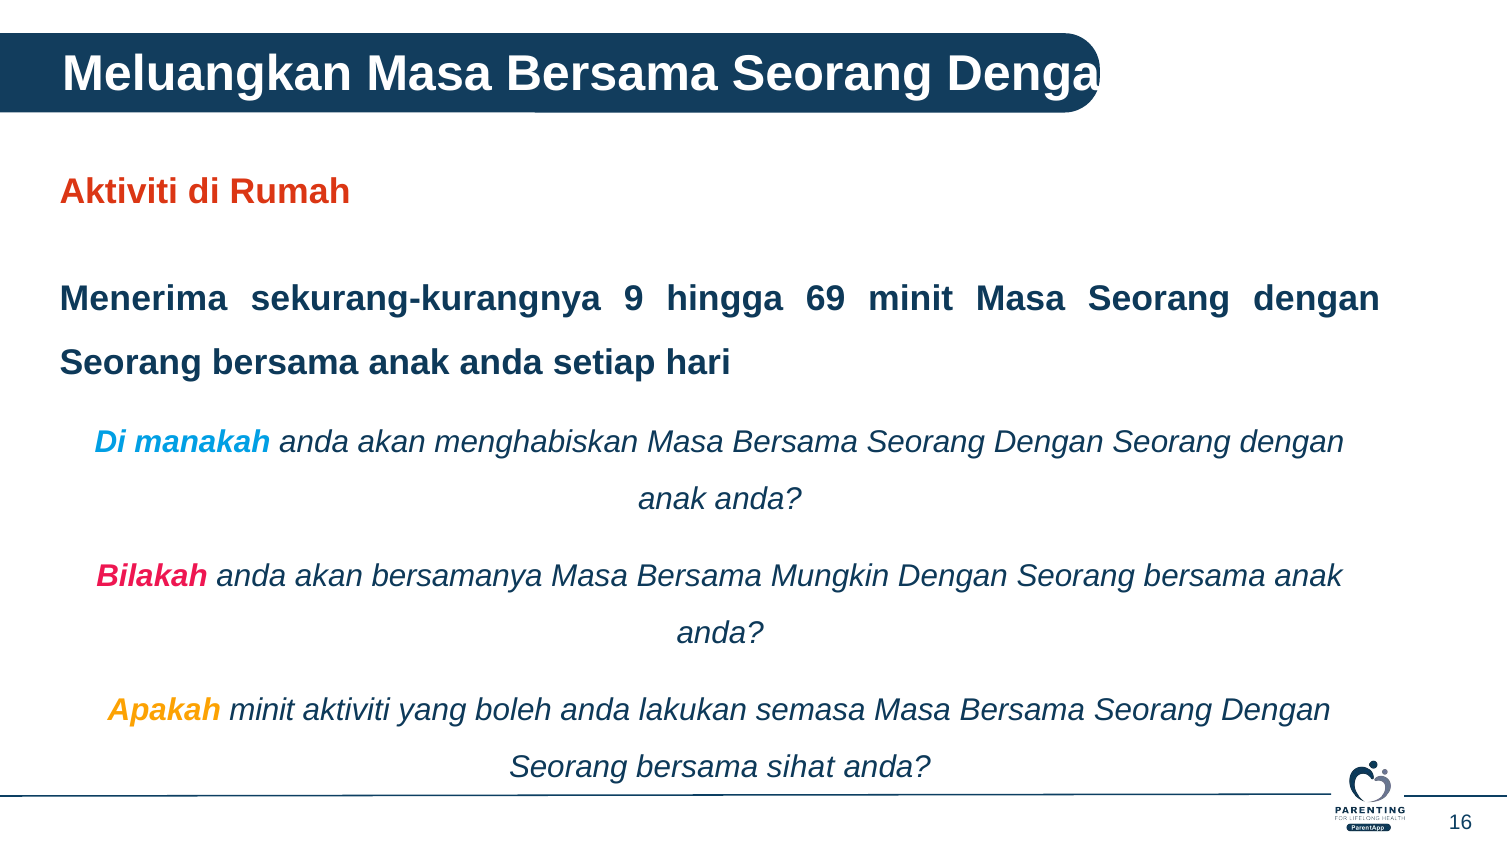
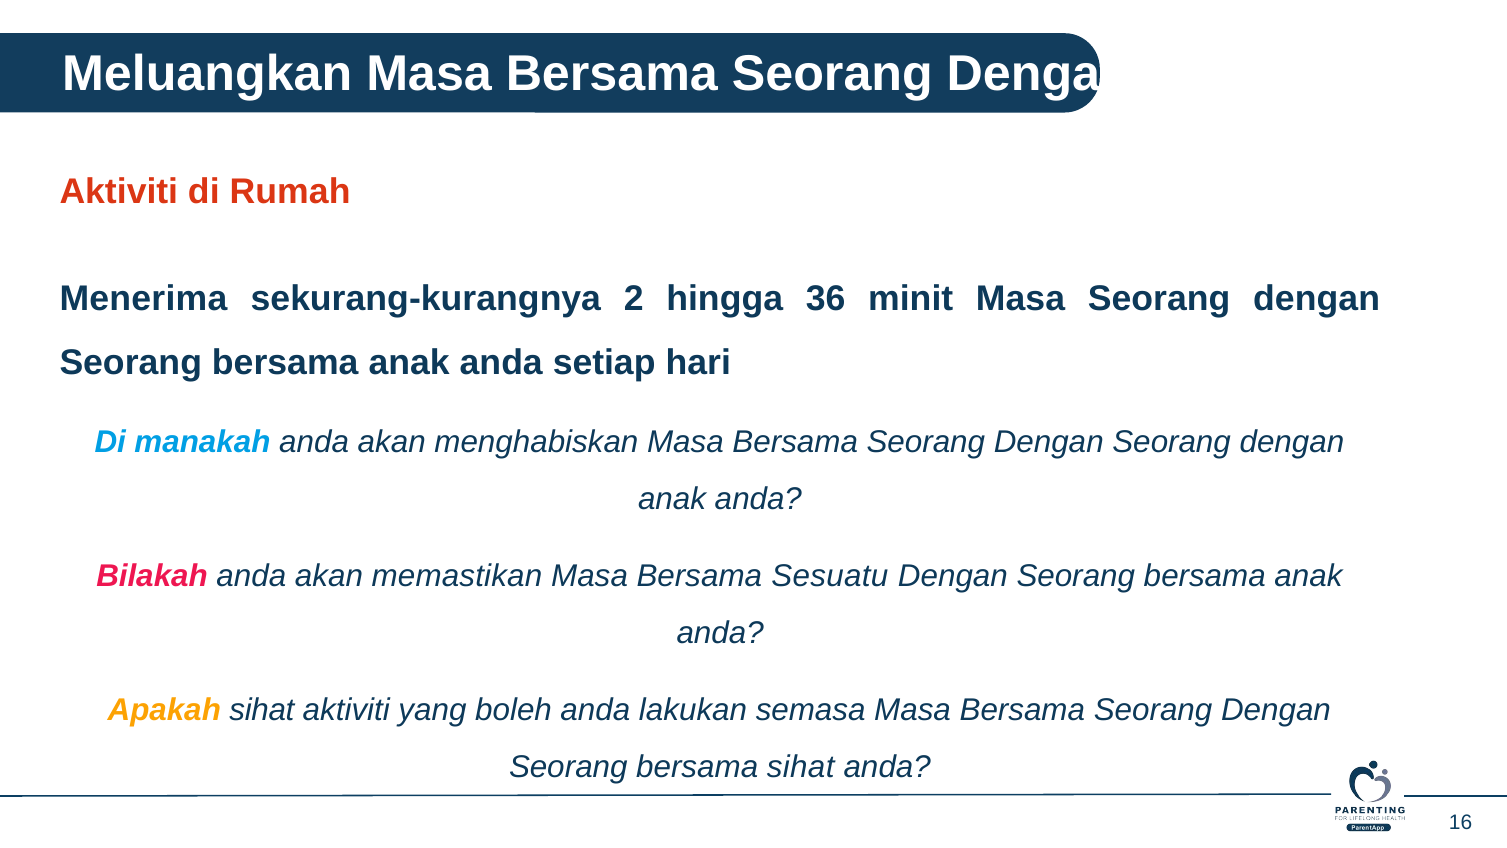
9: 9 -> 2 (634, 298)
69: 69 -> 36 (826, 298)
bersamanya: bersamanya -> memastikan (457, 576)
Mungkin: Mungkin -> Sesuatu (830, 576)
Apakah minit: minit -> sihat (262, 710)
